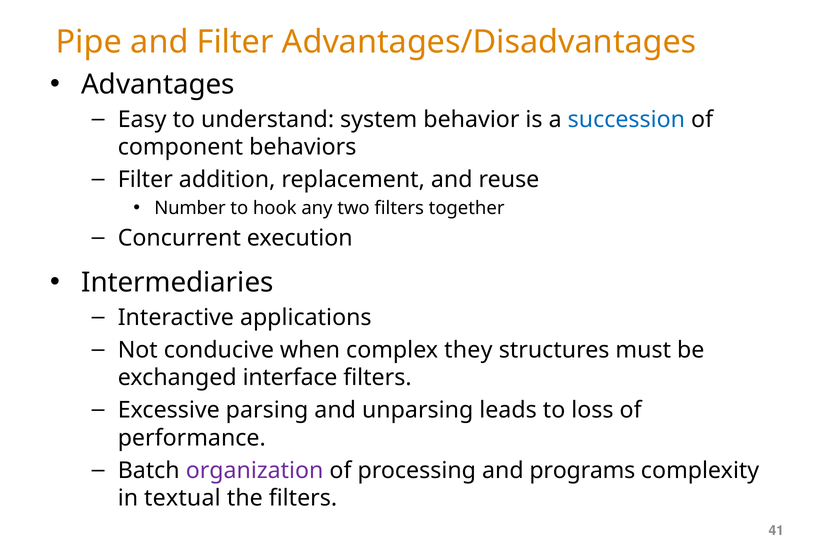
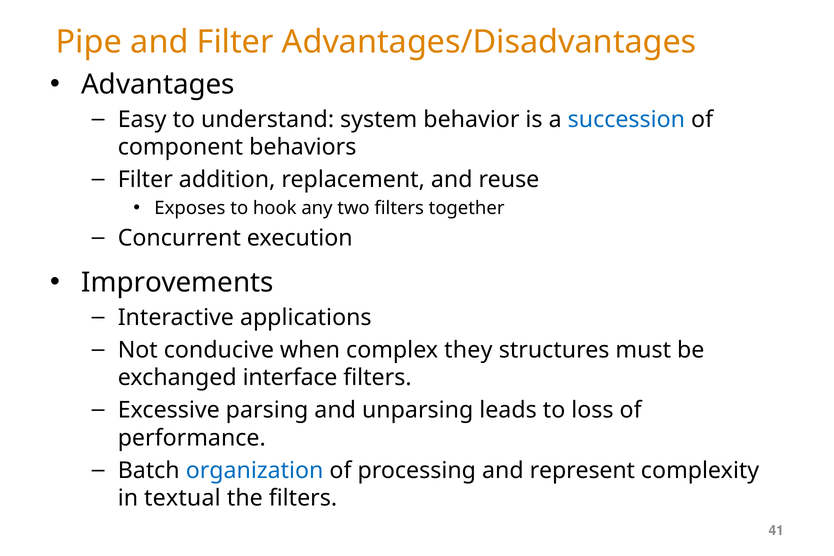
Number: Number -> Exposes (190, 208)
Intermediaries: Intermediaries -> Improvements (177, 283)
organization colour: purple -> blue (255, 470)
programs: programs -> represent (582, 470)
